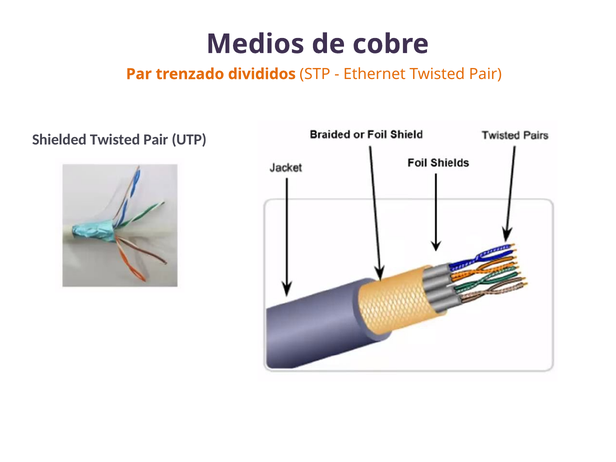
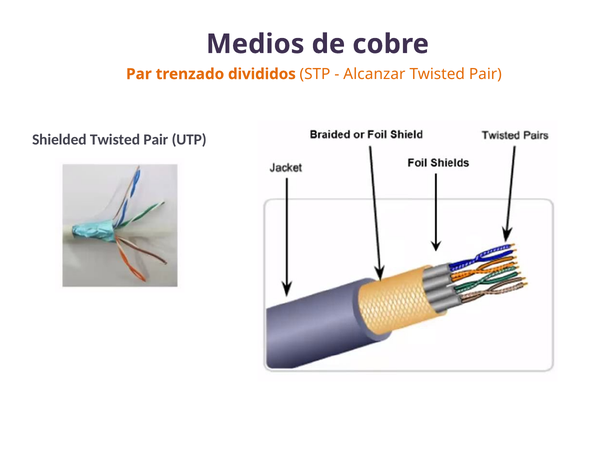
Ethernet: Ethernet -> Alcanzar (374, 74)
